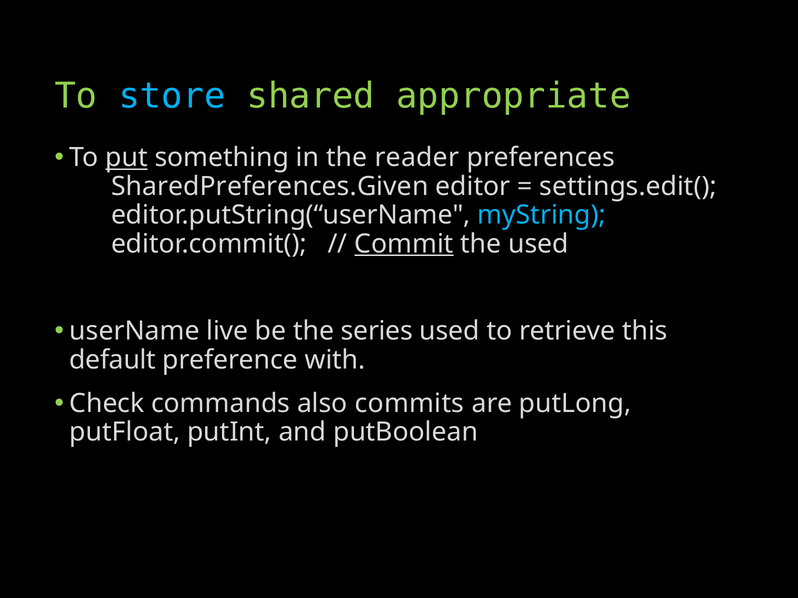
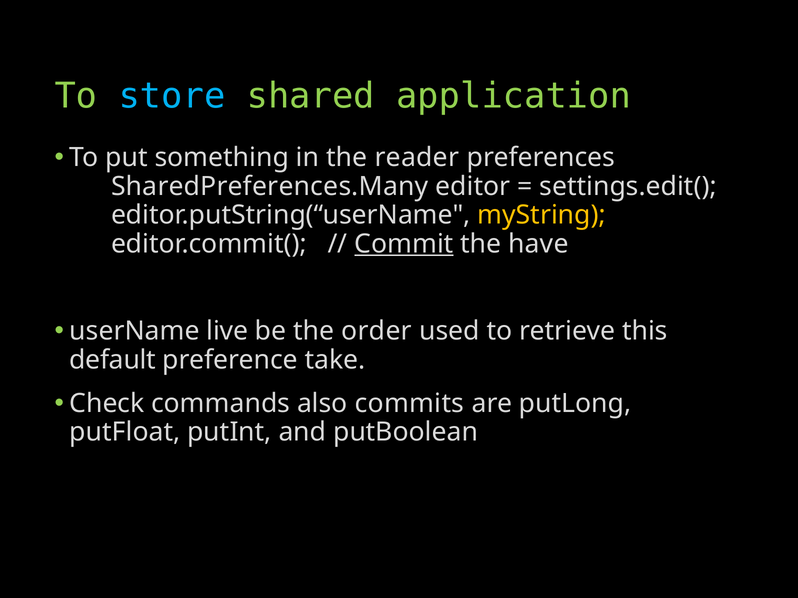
appropriate: appropriate -> application (514, 96)
put underline: present -> none (127, 158)
SharedPreferences.Given: SharedPreferences.Given -> SharedPreferences.Many (270, 187)
myString colour: light blue -> yellow (542, 215)
the used: used -> have (538, 244)
series: series -> order (377, 331)
with: with -> take (335, 360)
